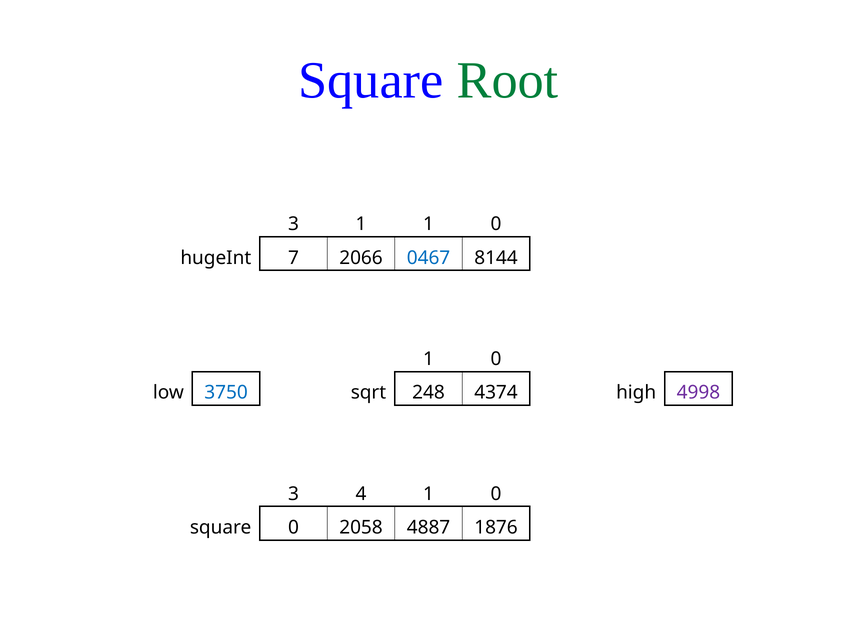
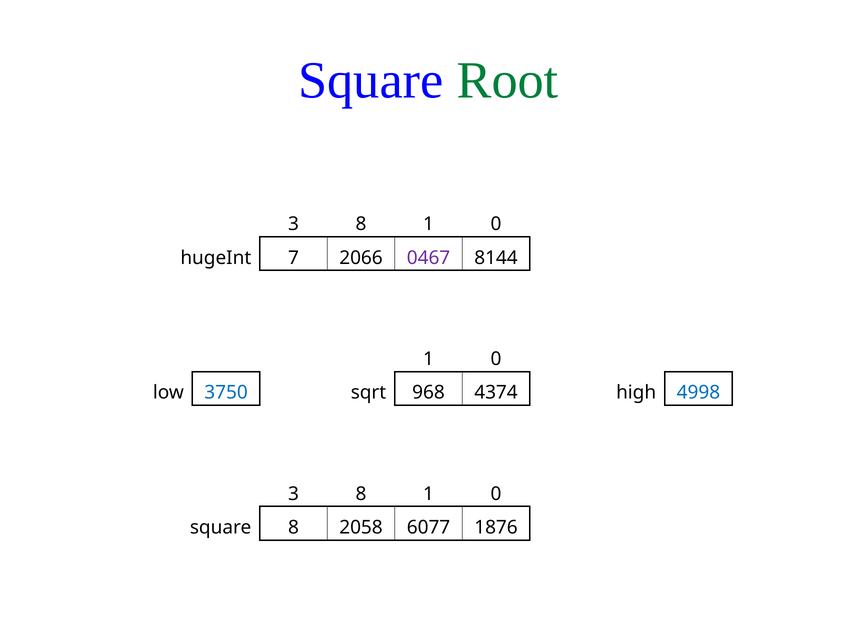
1: 1 -> 8 (361, 224)
0467 colour: blue -> purple (429, 258)
248: 248 -> 968 (429, 393)
4998 colour: purple -> blue (698, 393)
4: 4 -> 8 (361, 494)
square 0: 0 -> 8 (294, 528)
4887: 4887 -> 6077 (429, 528)
